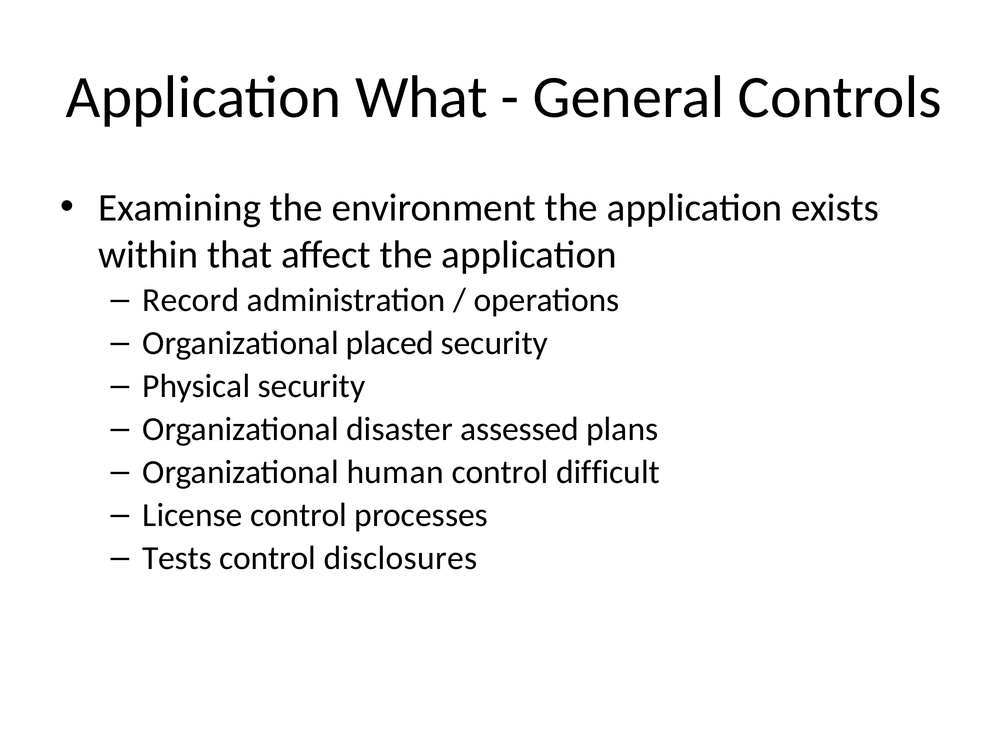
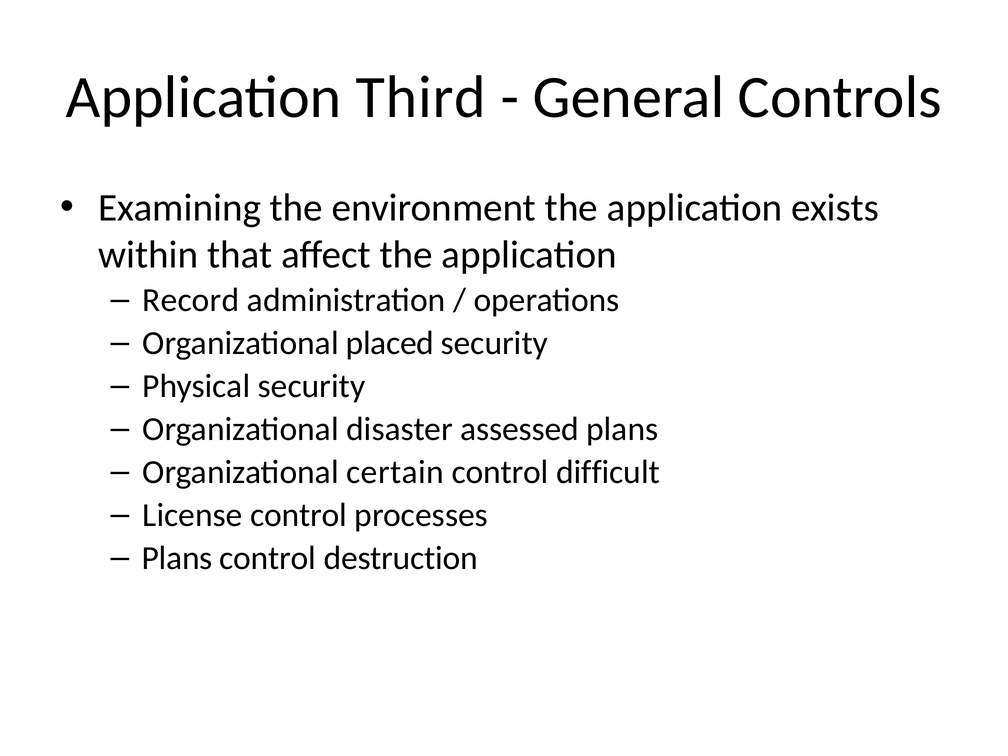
What: What -> Third (421, 97)
human: human -> certain (395, 472)
Tests: Tests -> Plans (177, 558)
disclosures: disclosures -> destruction (401, 558)
